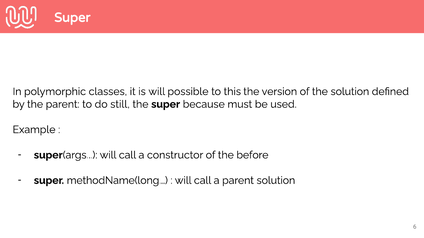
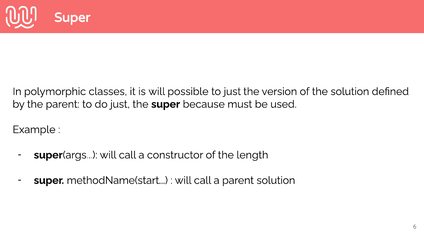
to this: this -> just (232, 92)
do still: still -> just (120, 104)
before: before -> length (252, 155)
methodName(long: methodName(long -> methodName(start (117, 181)
